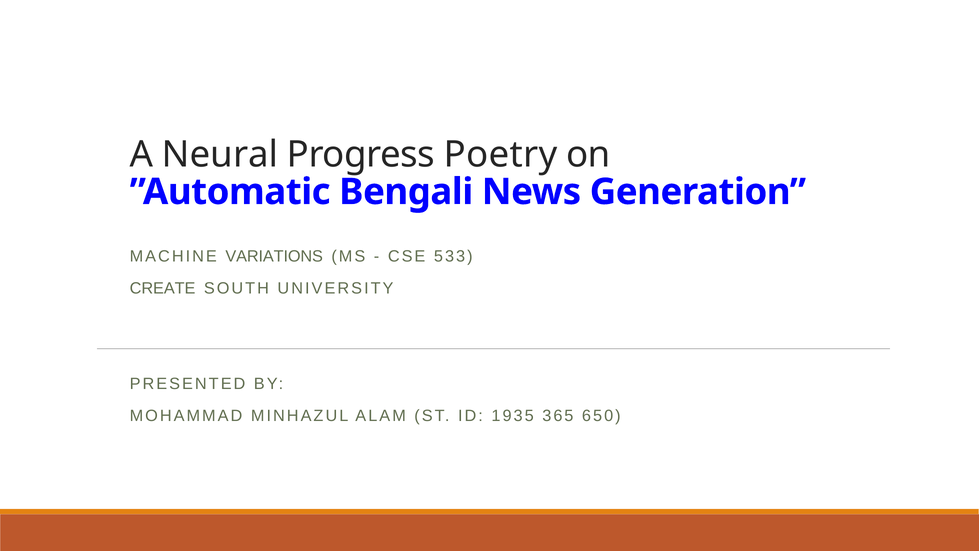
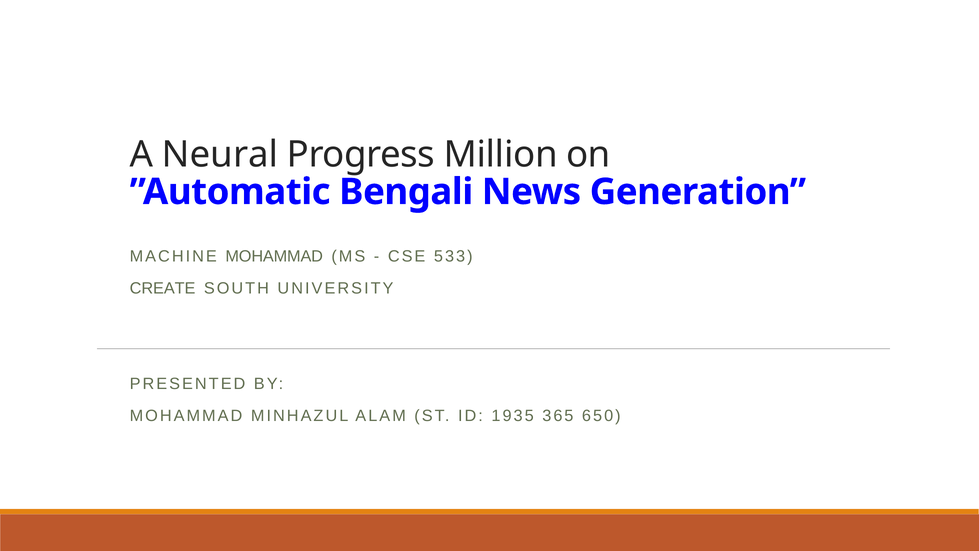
Poetry: Poetry -> Million (501, 154)
MACHINE VARIATIONS: VARIATIONS -> MOHAMMAD (274, 256)
